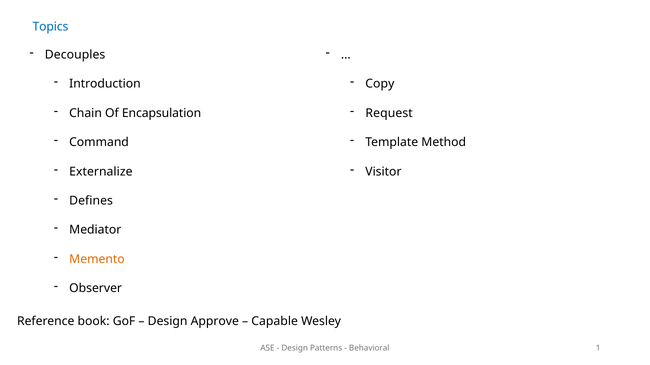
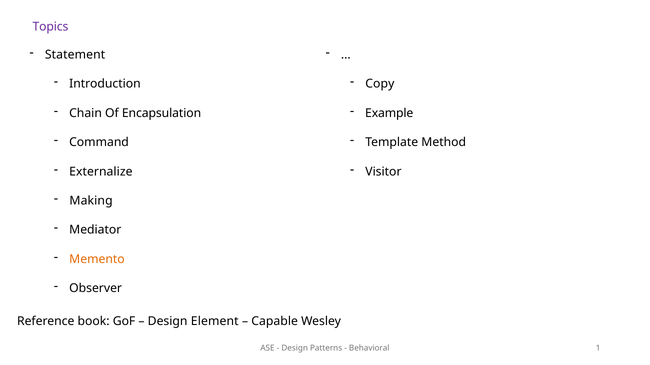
Topics colour: blue -> purple (50, 27)
Decouples: Decouples -> Statement (75, 55)
Request: Request -> Example (389, 113)
Defines: Defines -> Making (91, 201)
Approve: Approve -> Element (215, 322)
